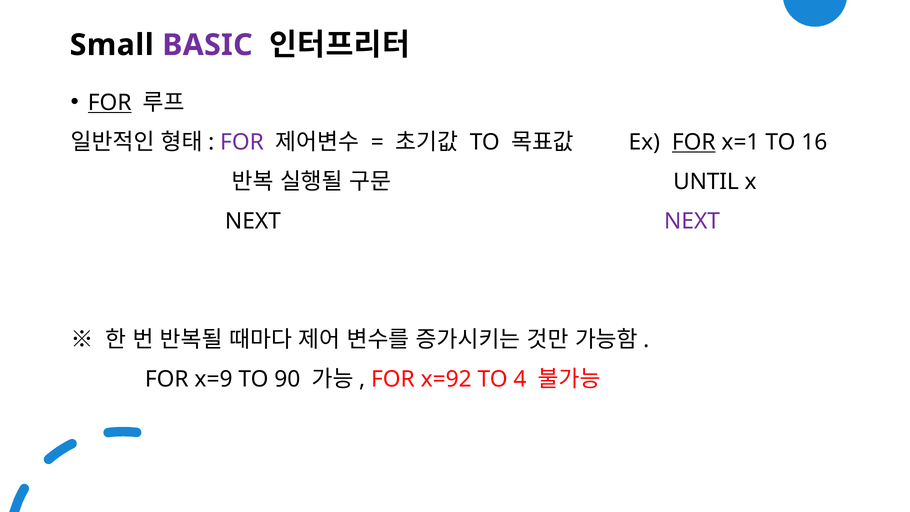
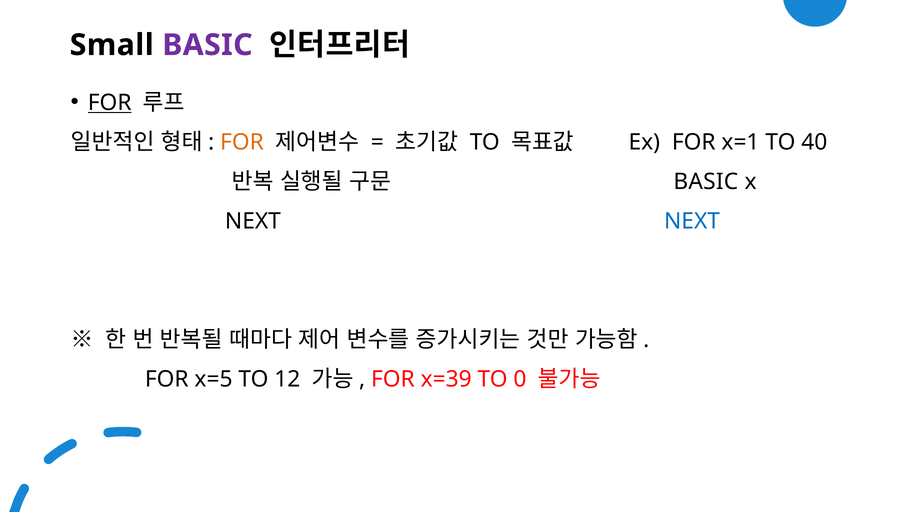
FOR colour: purple -> orange (242, 142)
FOR underline: present -> none (694, 142)
16: 16 -> 40 (814, 142)
UNTIL: UNTIL -> BASIC (706, 182)
NEXT colour: purple -> blue (692, 221)
x=9: x=9 -> x=5 (214, 379)
90: 90 -> 12 (287, 379)
x=92: x=92 -> x=39 (446, 379)
4: 4 -> 0 (520, 379)
